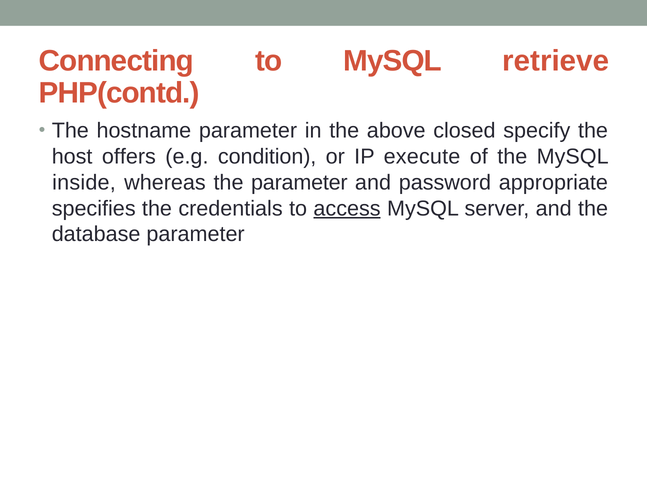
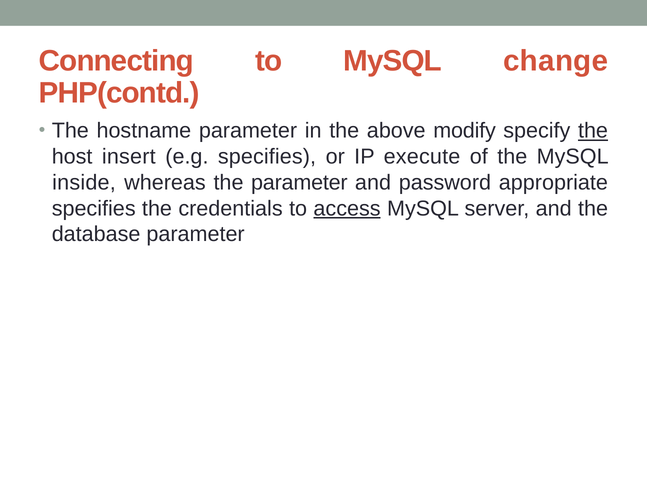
retrieve: retrieve -> change (556, 61)
closed: closed -> modify (465, 131)
the underline: none -> present (593, 131)
offers: offers -> insert (129, 157)
e.g condition: condition -> specifies (267, 157)
